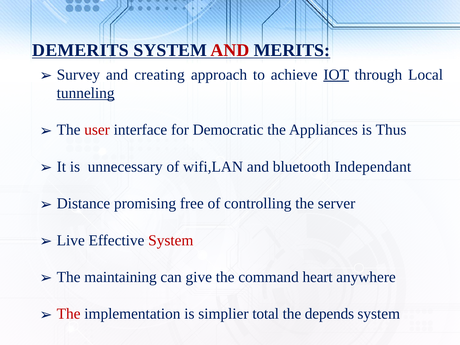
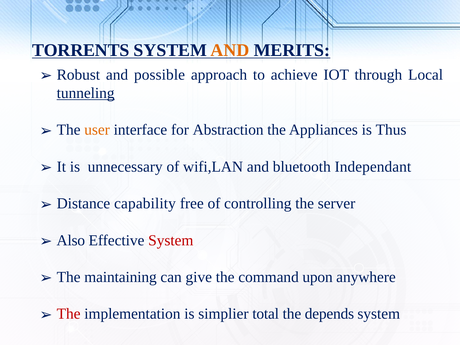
DEMERITS: DEMERITS -> TORRENTS (81, 50)
AND colour: red -> orange (230, 50)
Survey: Survey -> Robust (78, 75)
creating: creating -> possible (159, 75)
IOT underline: present -> none (336, 75)
user colour: red -> orange (97, 130)
Democratic: Democratic -> Abstraction (228, 130)
promising: promising -> capability (145, 203)
Live: Live -> Also (71, 240)
heart: heart -> upon (318, 277)
